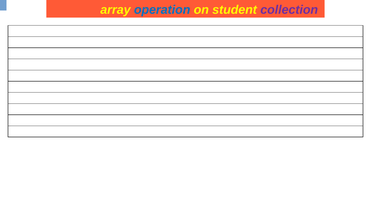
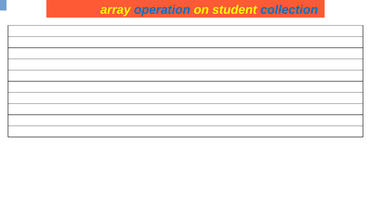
collection colour: purple -> blue (289, 10)
